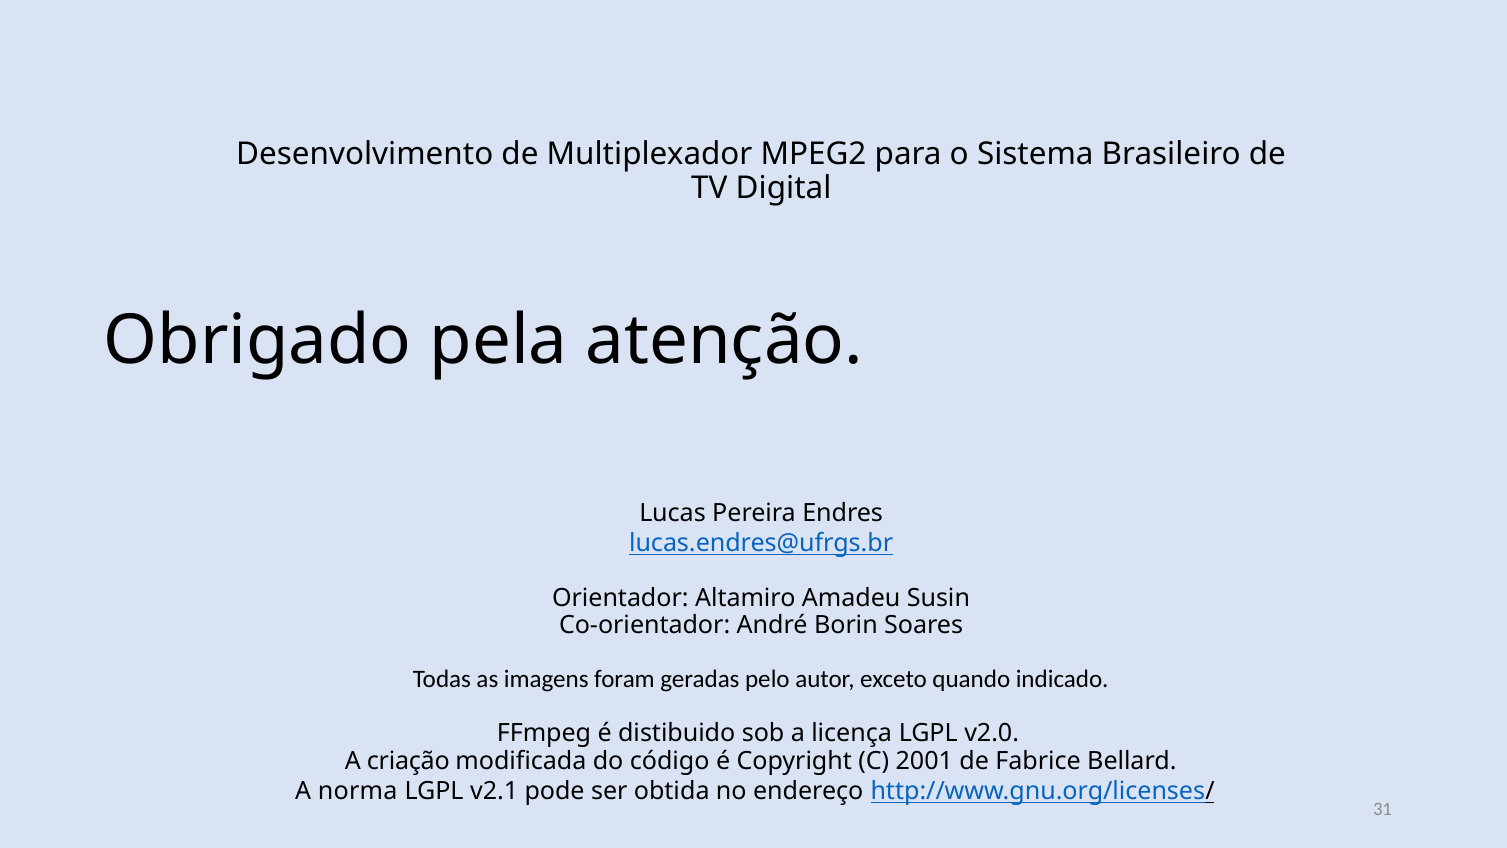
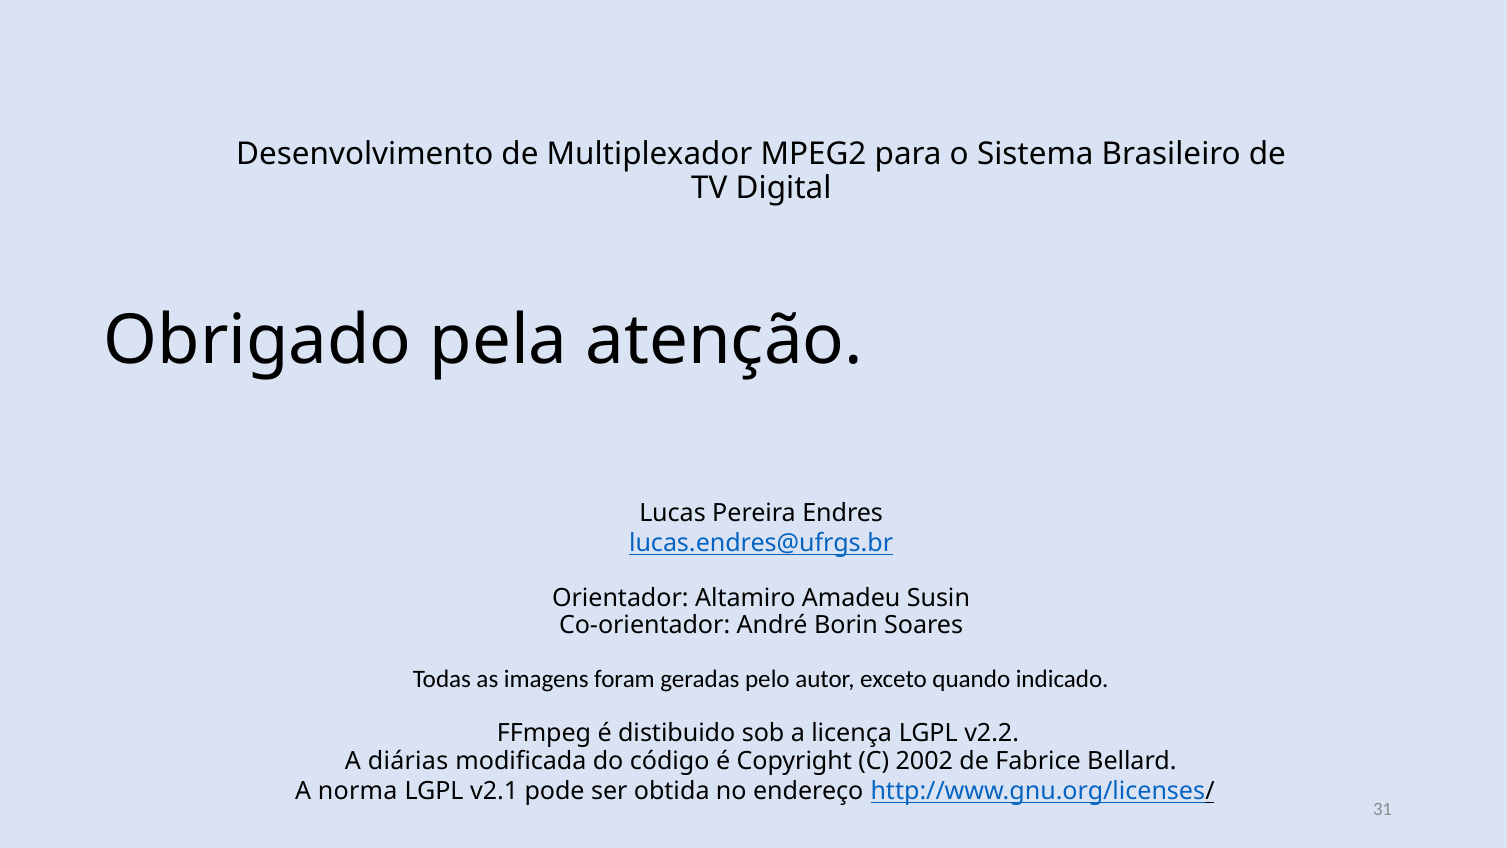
v2.0: v2.0 -> v2.2 (992, 733)
criação: criação -> diárias (408, 760)
2001: 2001 -> 2002 (924, 760)
